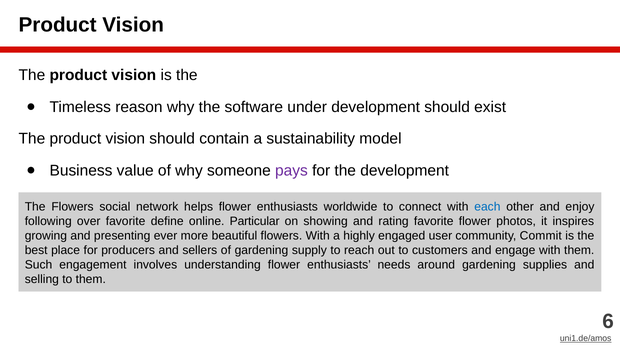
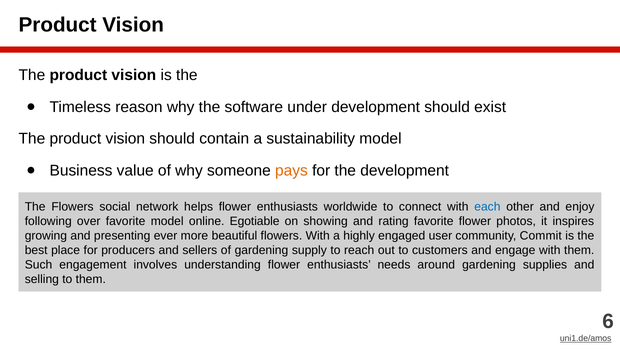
pays colour: purple -> orange (291, 170)
favorite define: define -> model (167, 221)
Particular: Particular -> Egotiable (255, 221)
